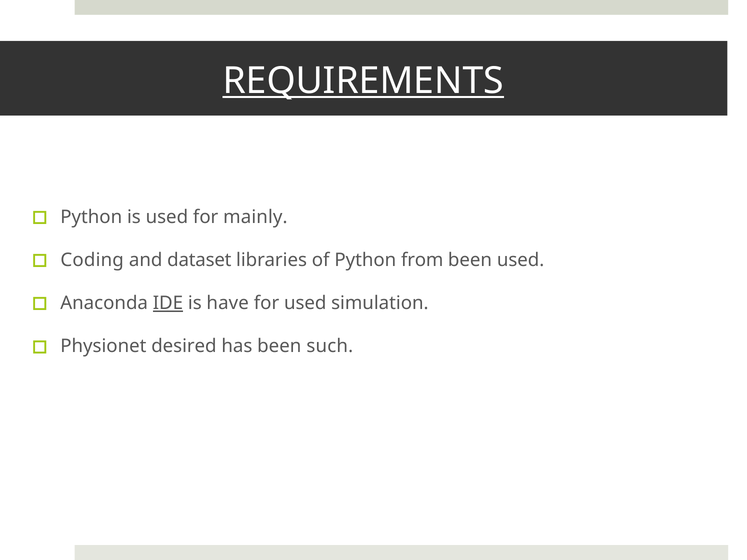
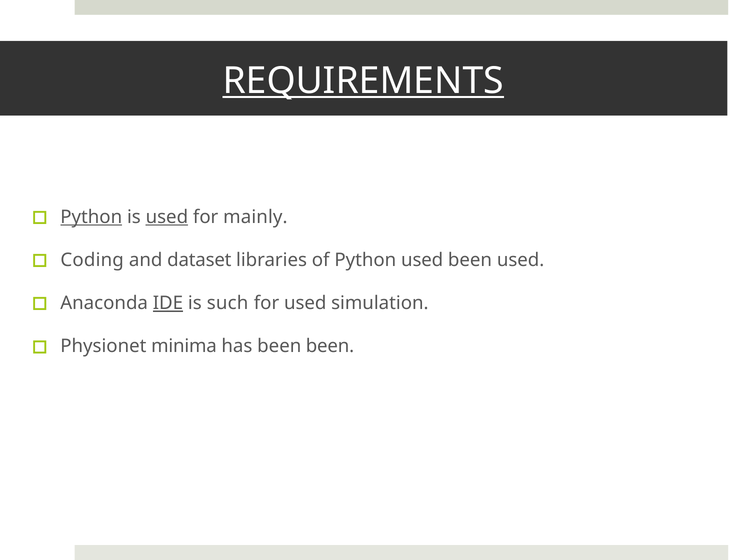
Python underline: none -> present (91, 217)
used underline: none -> present (167, 217)
Python from: from -> used (422, 260)
have: have -> such (228, 303)
desired: desired -> minima (184, 346)
been such: such -> been (330, 346)
